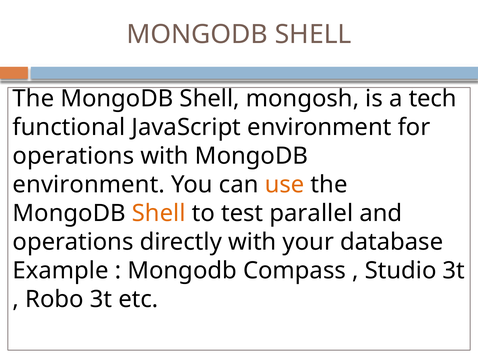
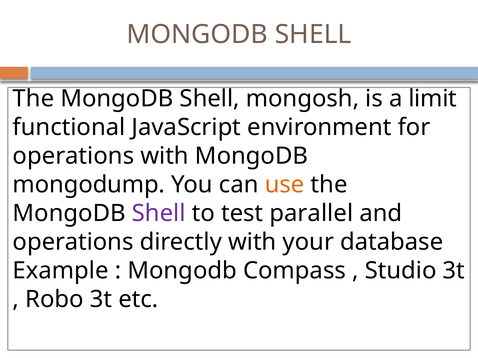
tech: tech -> limit (433, 99)
environment: environment -> mongodump (89, 185)
Shell colour: orange -> purple (159, 214)
